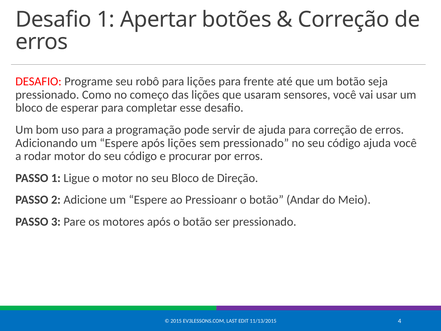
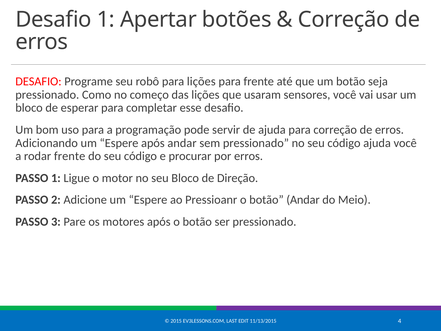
após lições: lições -> andar (182, 143)
rodar motor: motor -> frente (70, 156)
